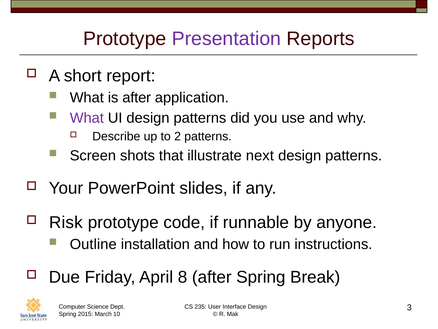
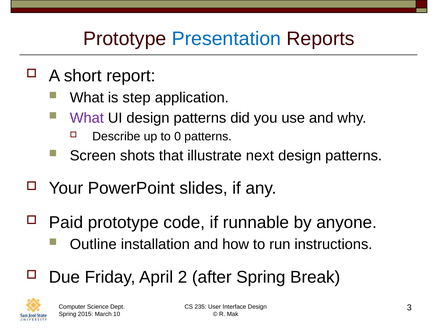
Presentation colour: purple -> blue (226, 39)
is after: after -> step (137, 97)
2: 2 -> 0 (178, 136)
Risk: Risk -> Paid (66, 222)
8: 8 -> 2 (183, 277)
